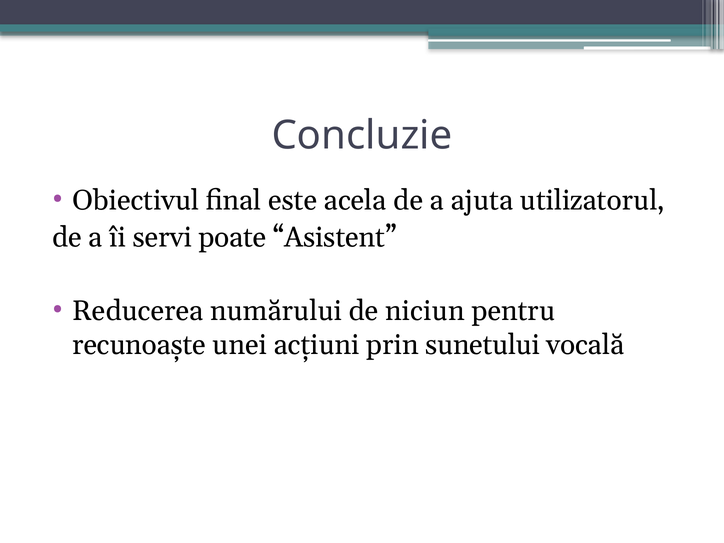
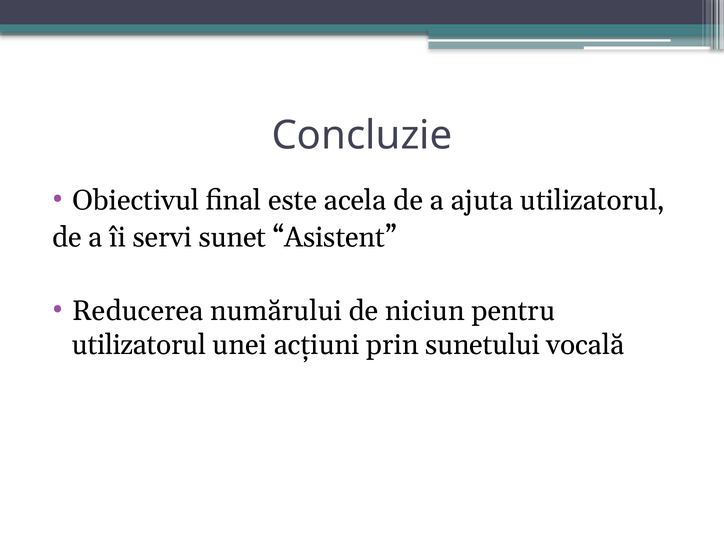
poate: poate -> sunet (232, 237)
recunoaște: recunoaște -> utilizatorul (139, 345)
